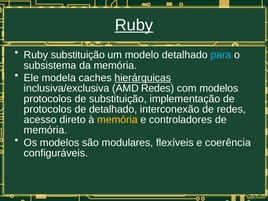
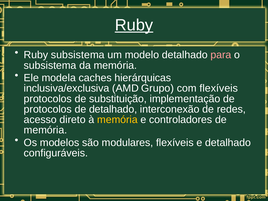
Ruby substituição: substituição -> subsistema (78, 55)
para colour: light blue -> pink (221, 55)
hierárquicas underline: present -> none (143, 78)
AMD Redes: Redes -> Grupo (158, 88)
com modelos: modelos -> flexíveis (219, 88)
e coerência: coerência -> detalhado (228, 143)
